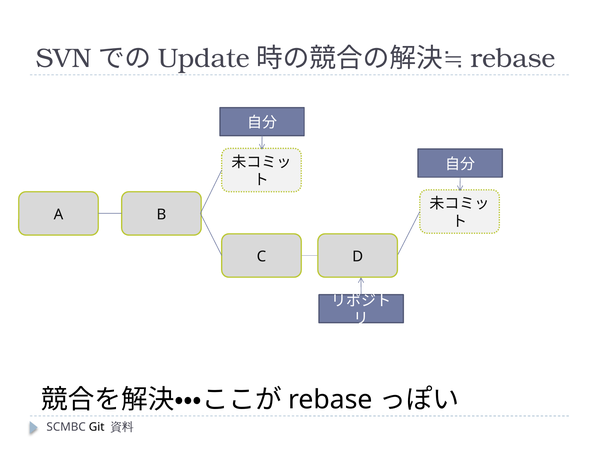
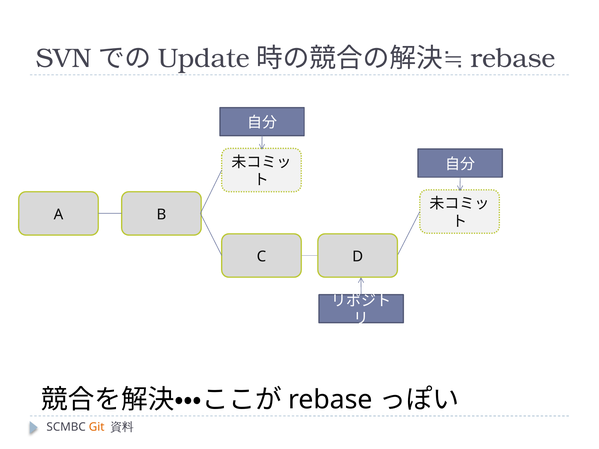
Git colour: black -> orange (97, 427)
